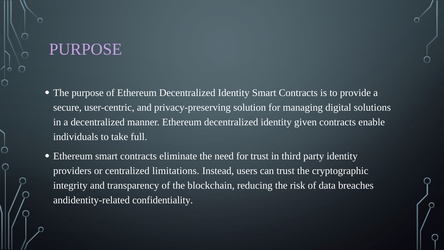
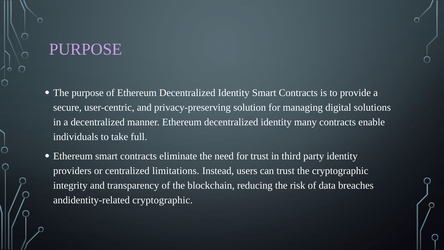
given: given -> many (305, 122)
andidentity-related confidentiality: confidentiality -> cryptographic (163, 200)
